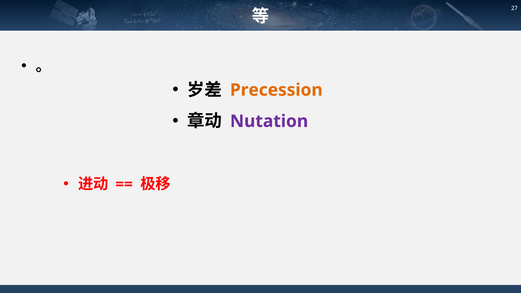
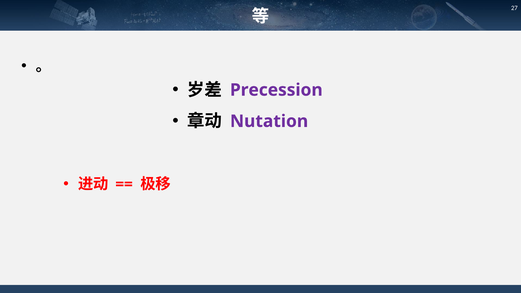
Precession colour: orange -> purple (276, 90)
